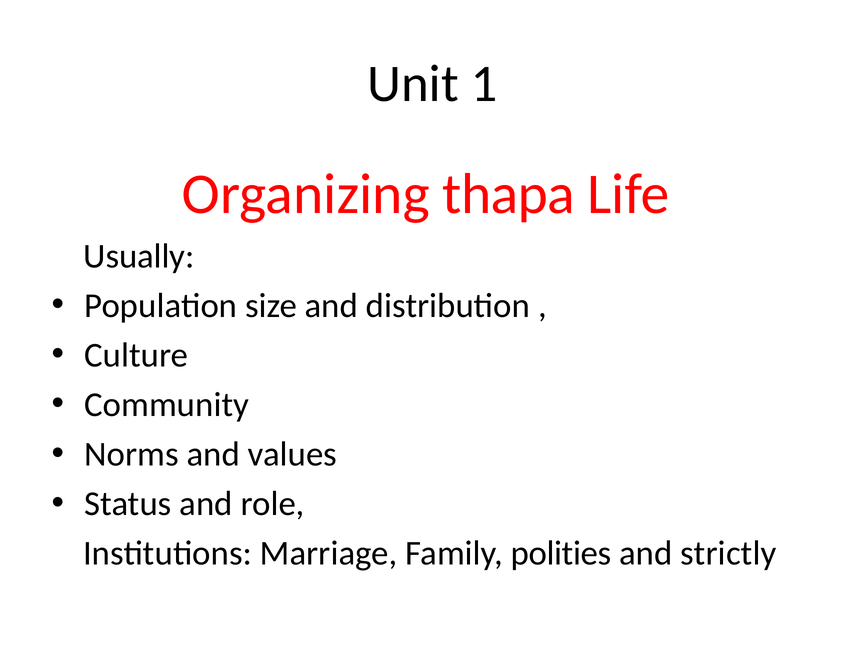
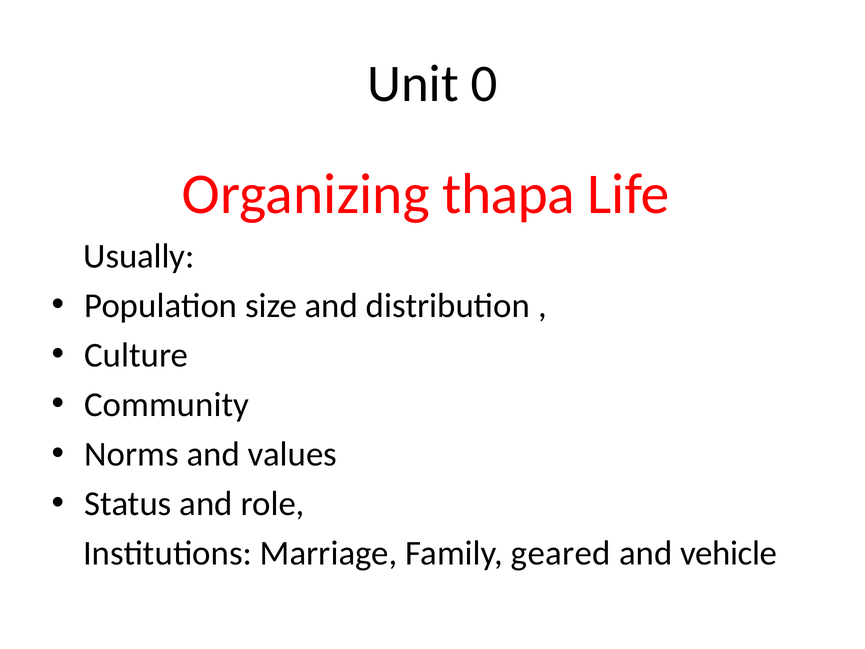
1: 1 -> 0 (484, 84)
polities: polities -> geared (561, 553)
strictly: strictly -> vehicle (729, 553)
